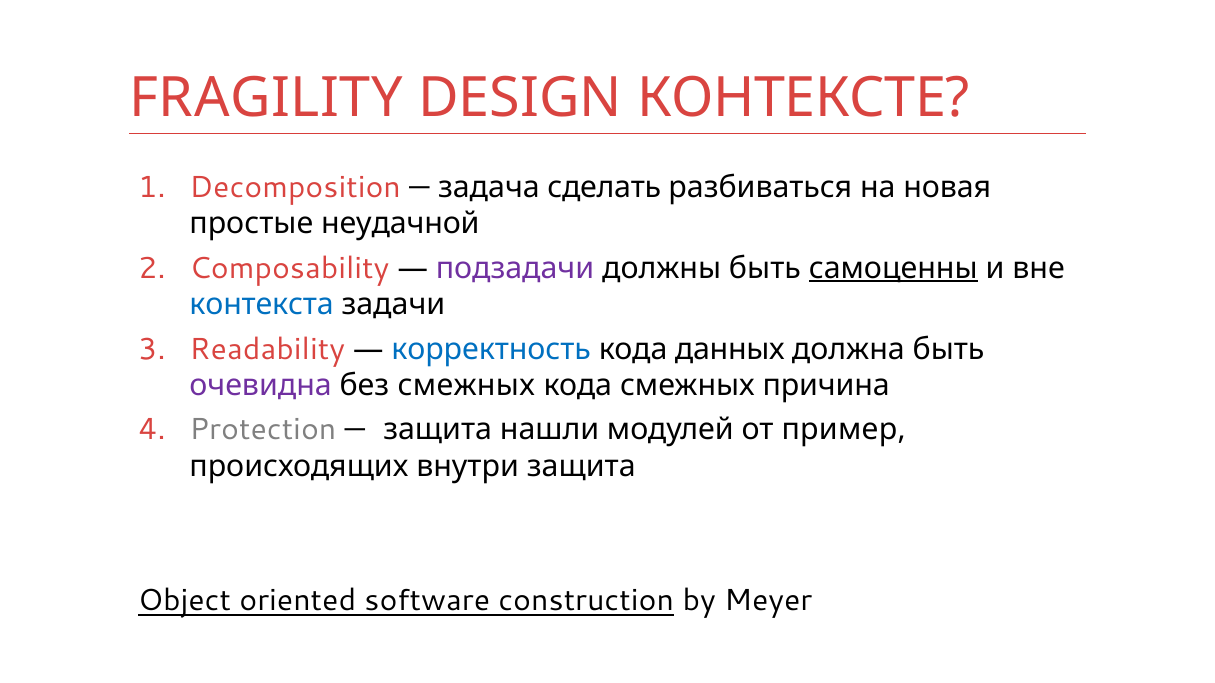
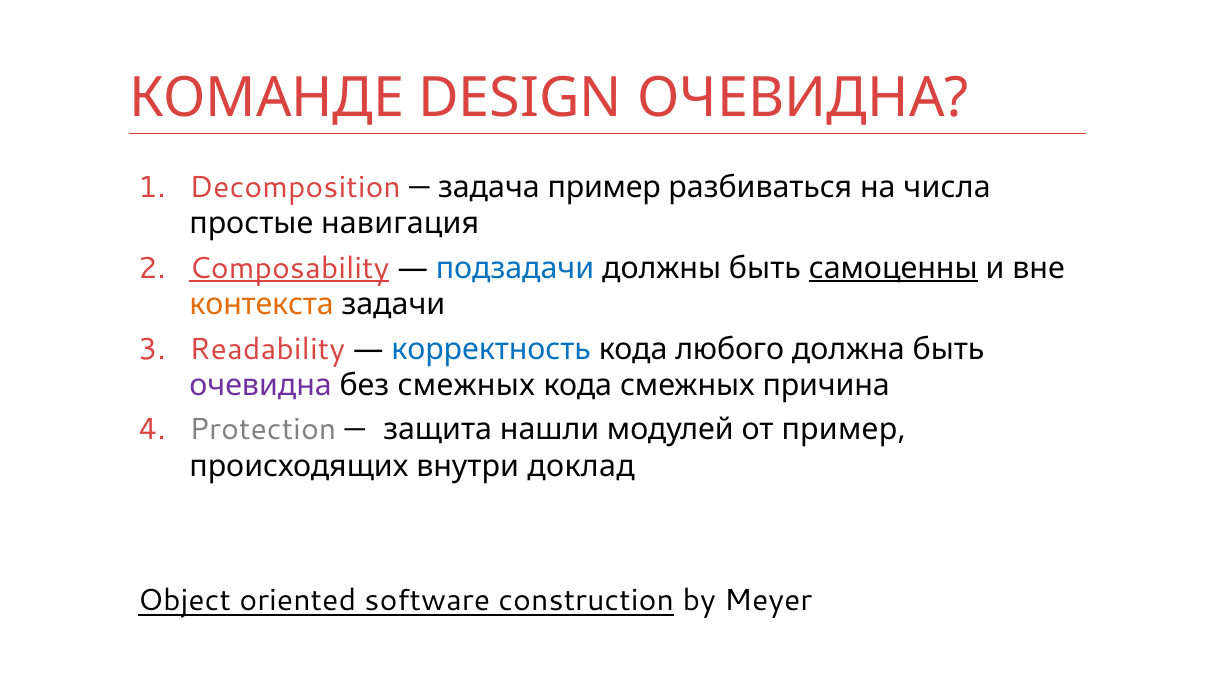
FRAGILITY: FRAGILITY -> КОМАНДЕ (267, 98)
DESIGN КОНТЕКСТЕ: КОНТЕКСТЕ -> ОЧЕВИДНА (803, 98)
задача сделать: сделать -> пример (604, 187)
новая: новая -> числа (947, 187)
неудачной: неудачной -> навигация (400, 224)
Composability underline: none -> present (289, 268)
подзадачи colour: purple -> blue (515, 268)
контекста colour: blue -> orange (262, 305)
данных: данных -> любого (730, 349)
внутри защита: защита -> доклад (581, 467)
